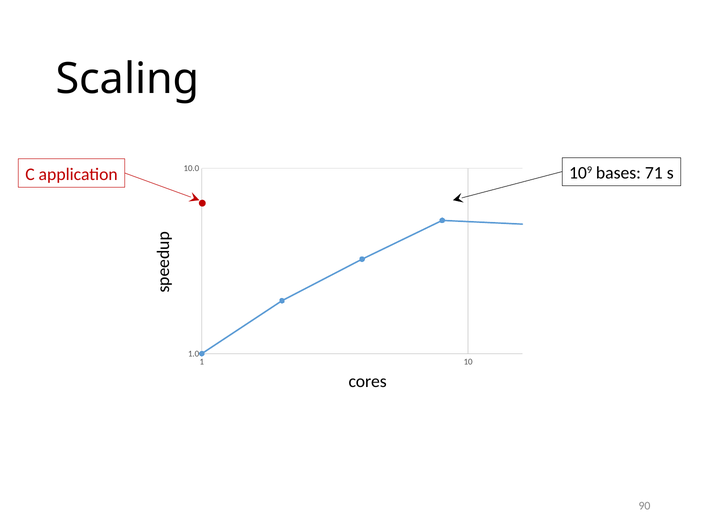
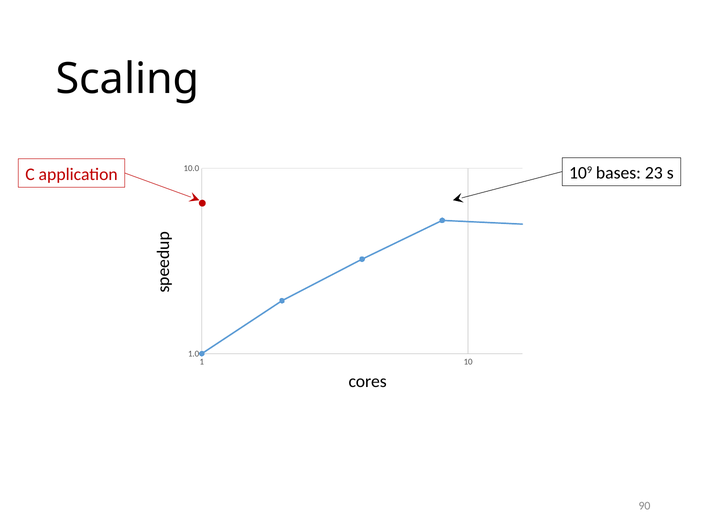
71: 71 -> 23 (654, 173)
